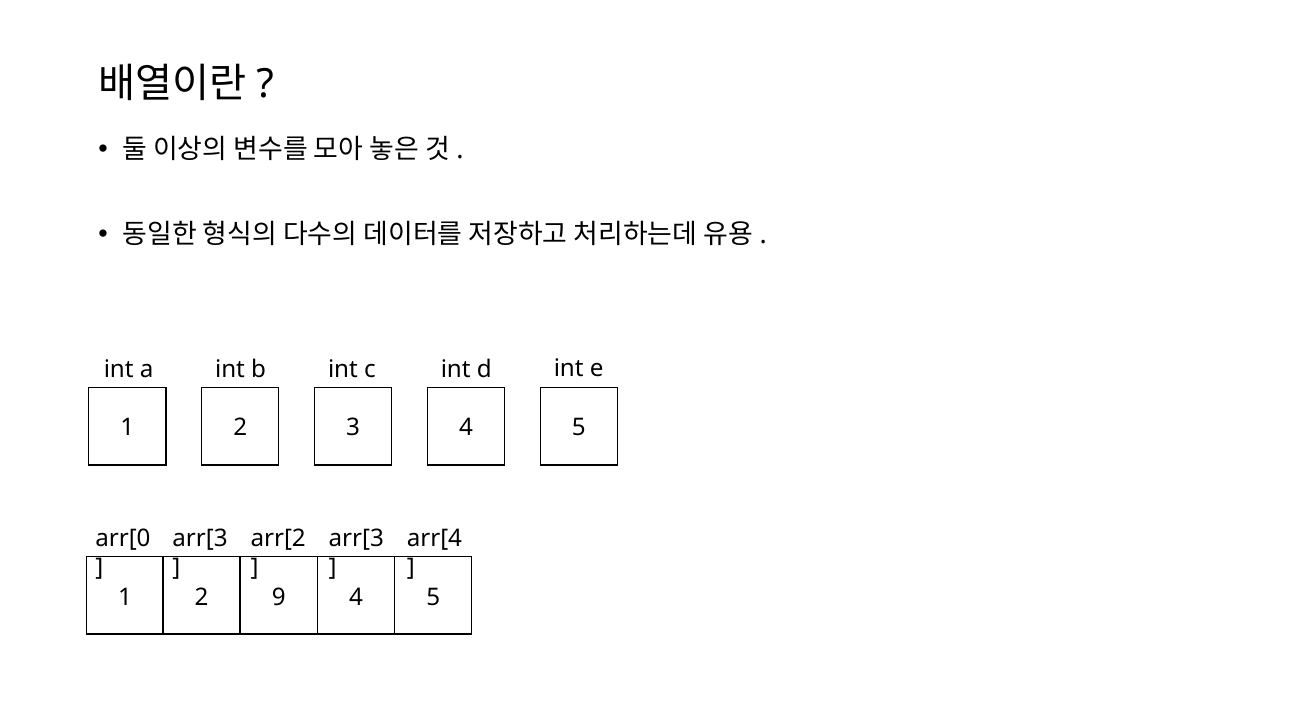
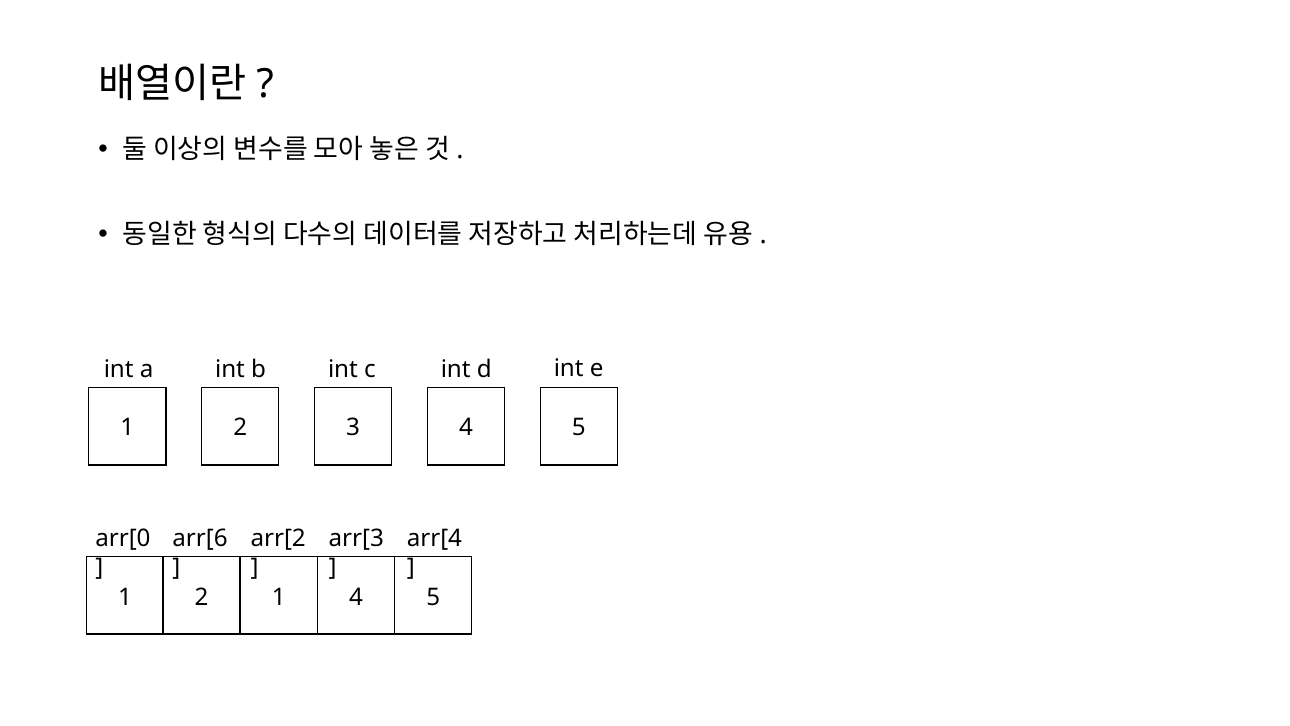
arr[3: arr[3 -> arr[6 (200, 538)
2 9: 9 -> 1 (279, 597)
